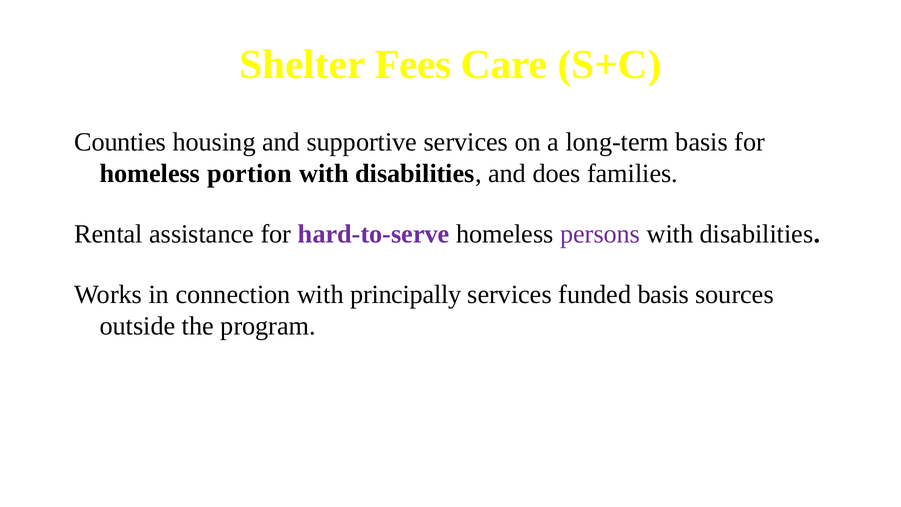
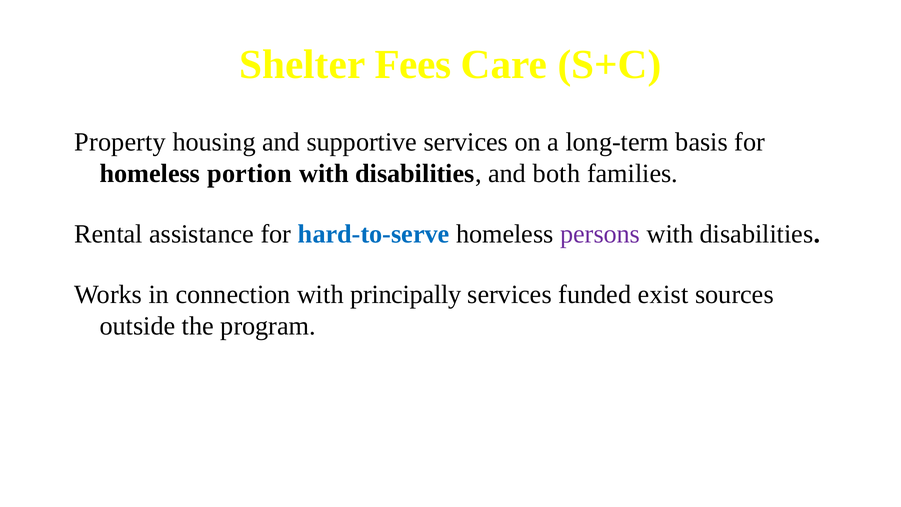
Counties: Counties -> Property (120, 142)
does: does -> both (556, 174)
hard-to-serve colour: purple -> blue (374, 234)
funded basis: basis -> exist (663, 294)
